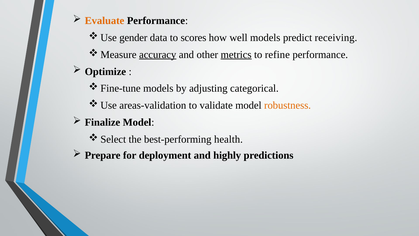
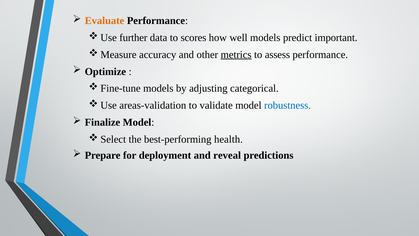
gender: gender -> further (133, 38)
receiving: receiving -> important (336, 38)
accuracy underline: present -> none (158, 55)
refine: refine -> assess (277, 55)
robustness colour: orange -> blue (288, 105)
highly: highly -> reveal (227, 155)
